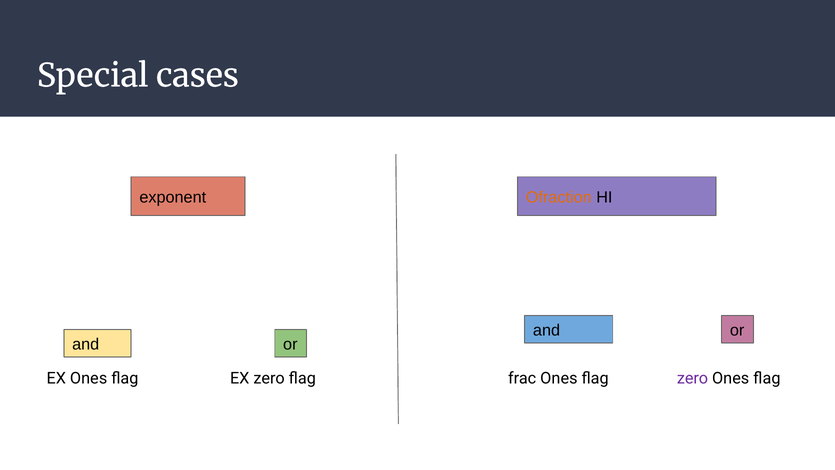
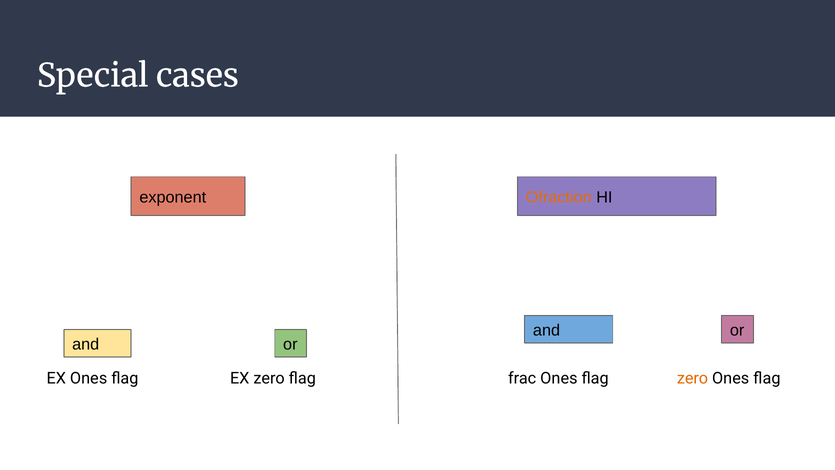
zero colour: purple -> orange (693, 378)
